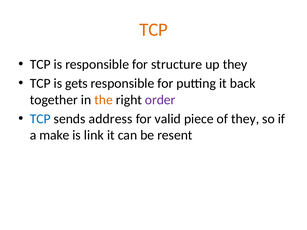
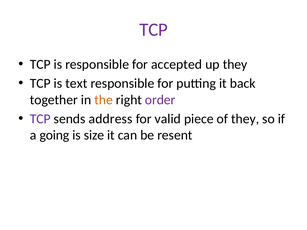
TCP colour: orange -> purple (154, 30)
structure: structure -> accepted (177, 64)
gets: gets -> text (76, 84)
TCP colour: blue -> purple (40, 119)
make: make -> going (54, 135)
link: link -> size (94, 135)
